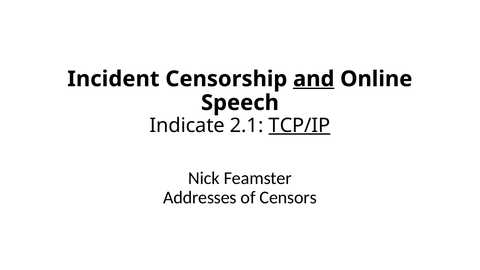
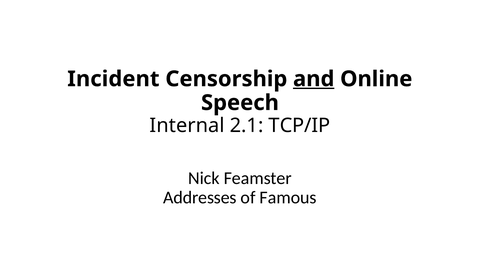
Indicate: Indicate -> Internal (187, 125)
TCP/IP underline: present -> none (300, 125)
Censors: Censors -> Famous (288, 198)
